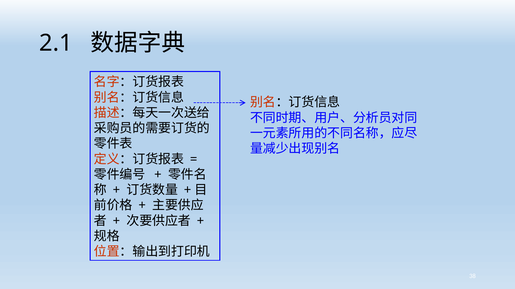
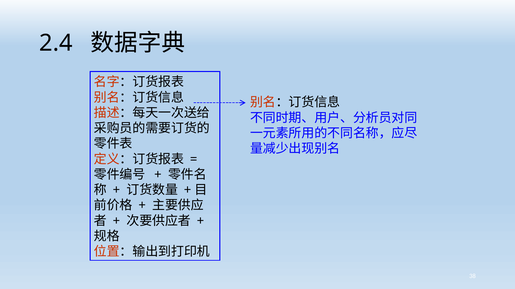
2.1: 2.1 -> 2.4 (56, 43)
